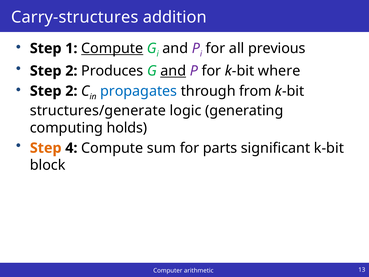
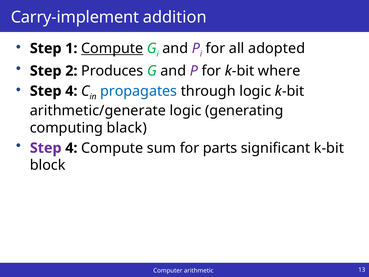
Carry-structures: Carry-structures -> Carry-implement (75, 17)
previous: previous -> adopted (277, 48)
and underline: present -> none (173, 71)
2: 2 -> 4 (71, 91)
through from: from -> logic (255, 91)
structures/generate: structures/generate -> arithmetic/generate (98, 111)
holds: holds -> black (127, 128)
Step colour: orange -> purple (46, 148)
